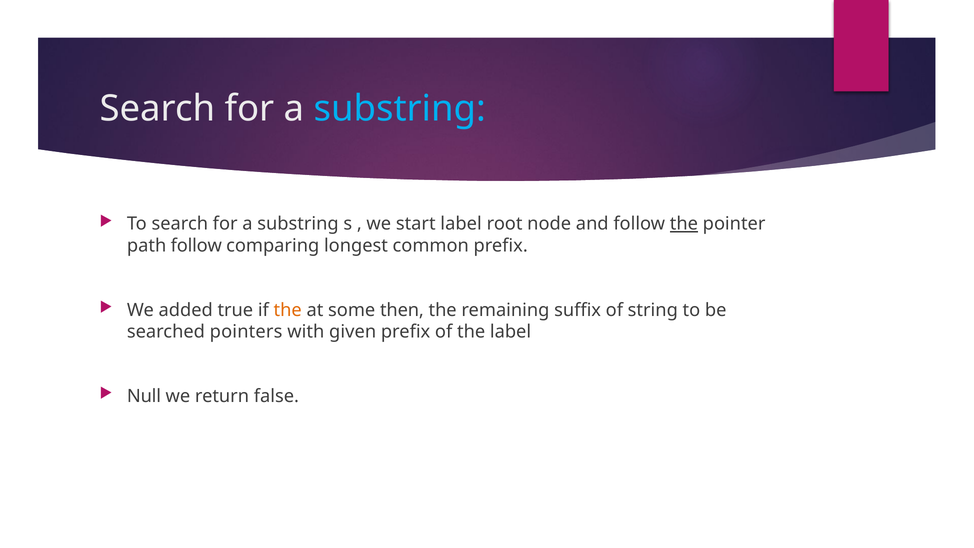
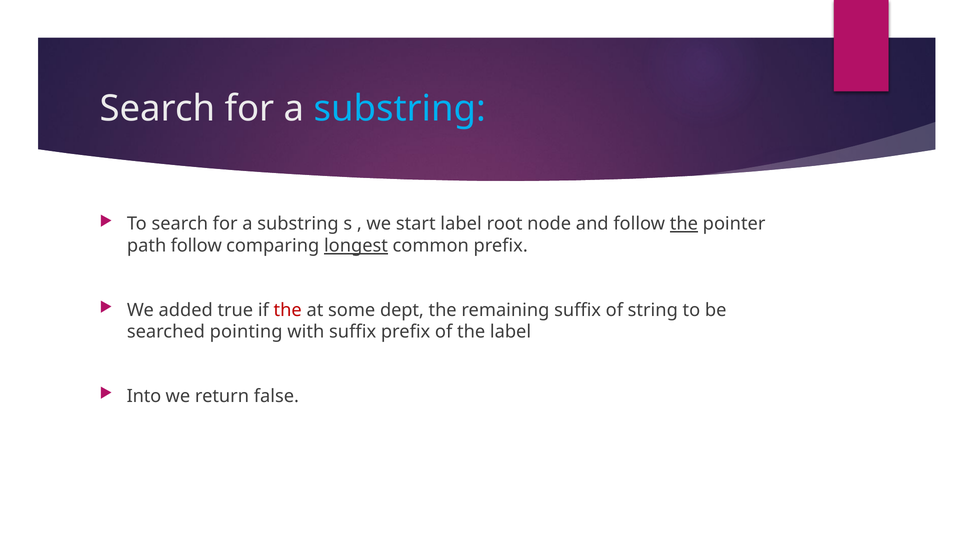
longest underline: none -> present (356, 246)
the colour: orange -> red (288, 310)
then: then -> dept (402, 310)
pointers: pointers -> pointing (246, 332)
with given: given -> suffix (353, 332)
Null: Null -> Into (144, 396)
